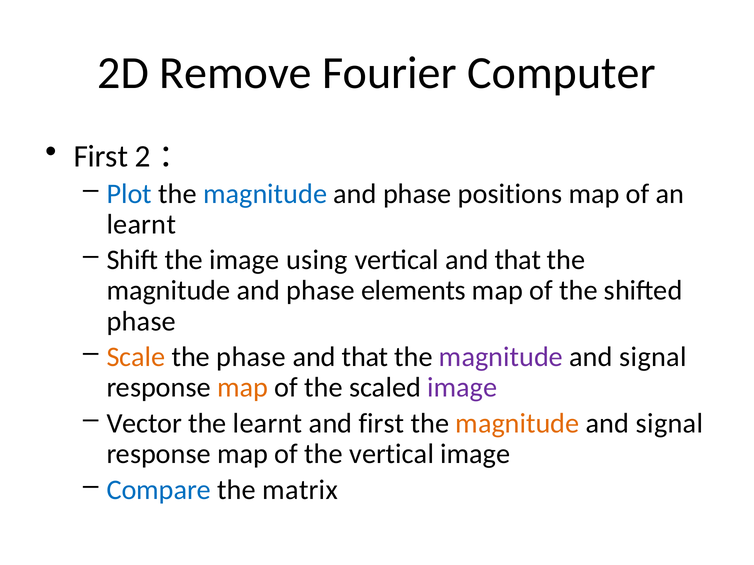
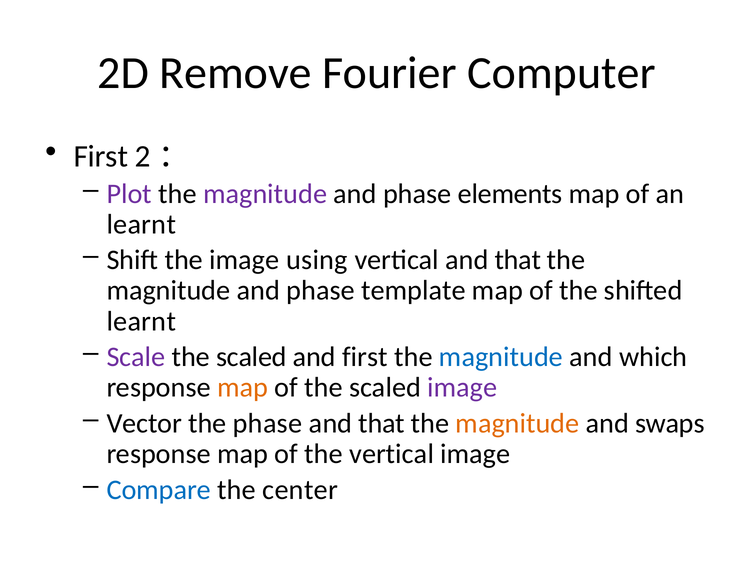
Plot colour: blue -> purple (129, 194)
magnitude colour: blue -> purple (265, 194)
positions: positions -> elements (510, 194)
elements: elements -> template (413, 291)
phase: phase -> learnt (141, 321)
Scale colour: orange -> purple (136, 357)
phase: phase -> scaled (251, 357)
that: that -> first (365, 357)
magnitude colour: purple -> blue (501, 357)
signal: signal -> which (653, 357)
the learnt: learnt -> phase (268, 424)
first: first -> that (382, 424)
signal: signal -> swaps (670, 424)
matrix: matrix -> center (300, 490)
